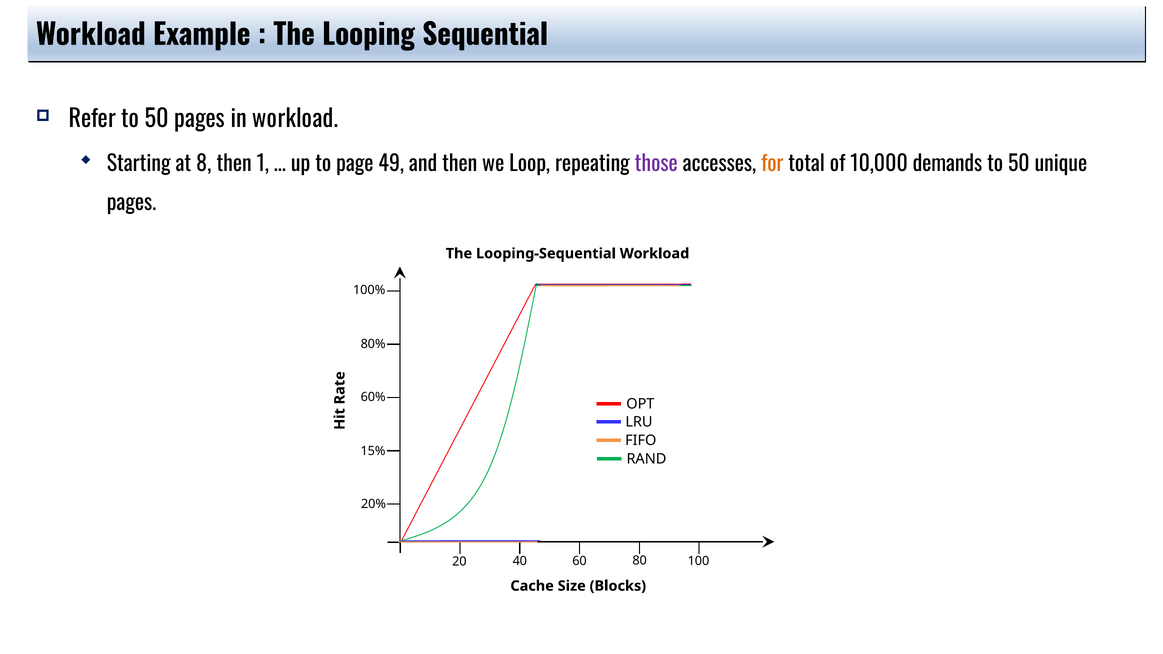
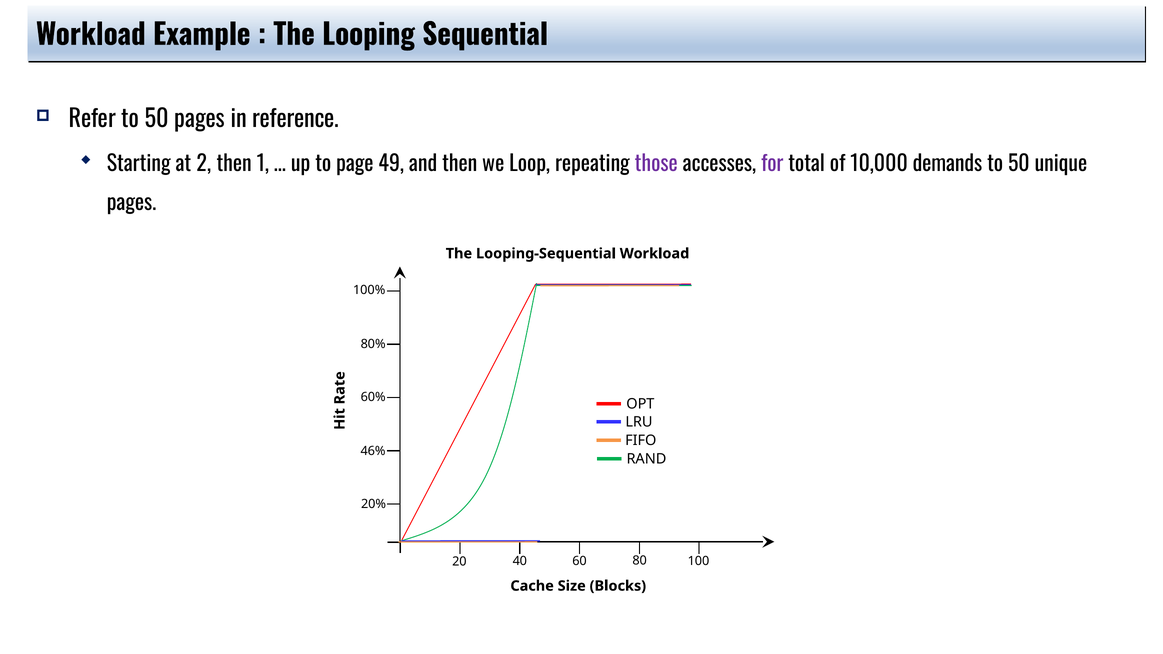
in workload: workload -> reference (296, 119)
8: 8 -> 2 (204, 164)
for colour: orange -> purple (772, 164)
15%: 15% -> 46% (373, 451)
